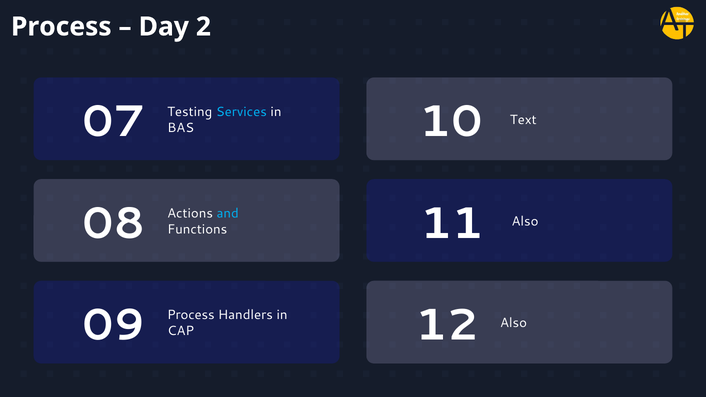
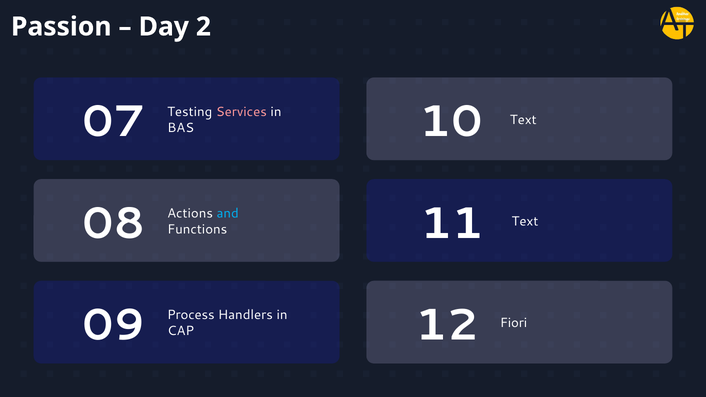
Process: Process -> Passion (61, 27)
Services colour: light blue -> pink (241, 112)
Also: Also -> Text (525, 222)
09 Also: Also -> Fiori (514, 323)
